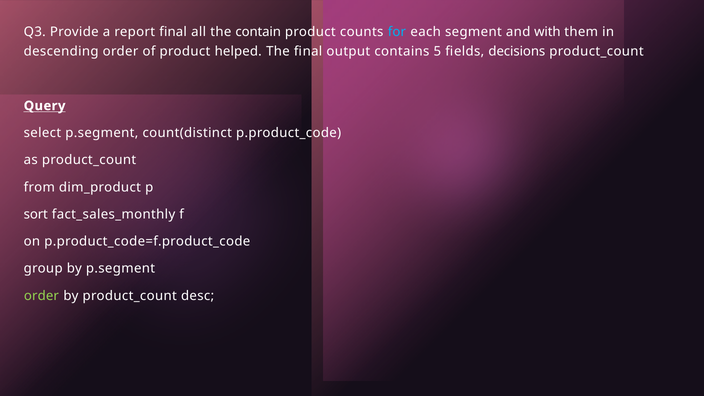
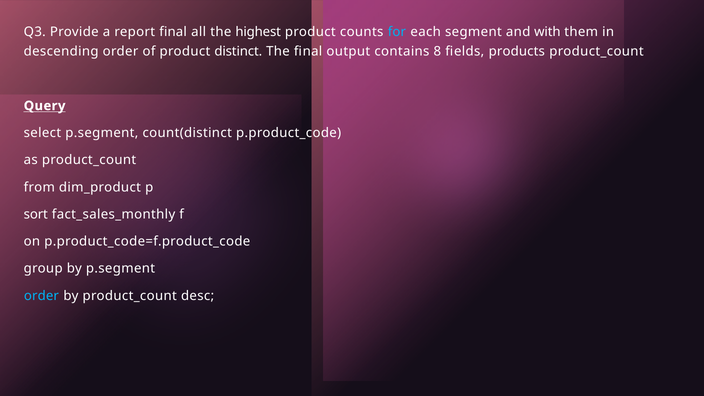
contain: contain -> highest (258, 32)
helped: helped -> distinct (238, 52)
5: 5 -> 8 (437, 52)
decisions: decisions -> products (517, 52)
order colour: light green -> light blue (41, 296)
